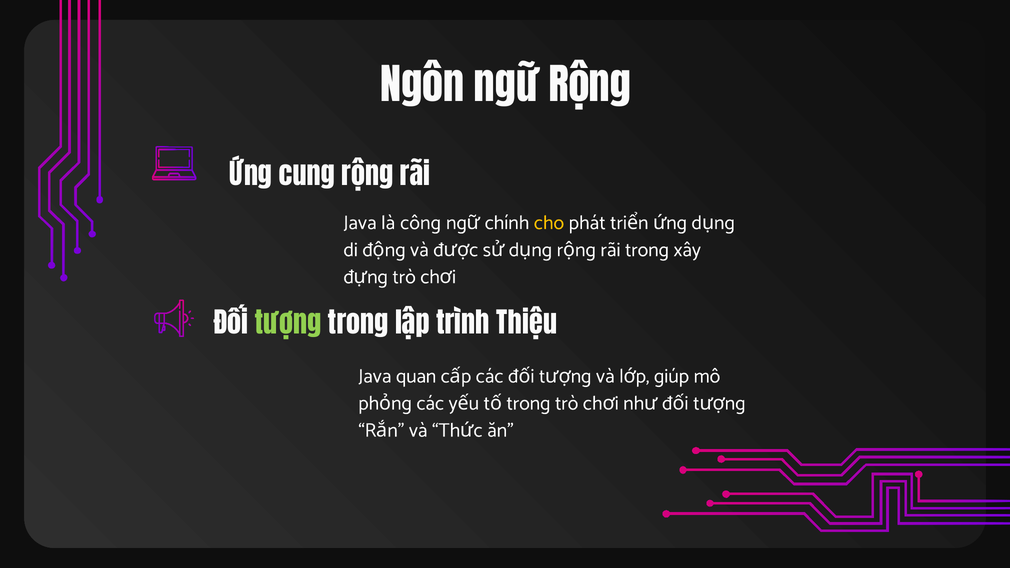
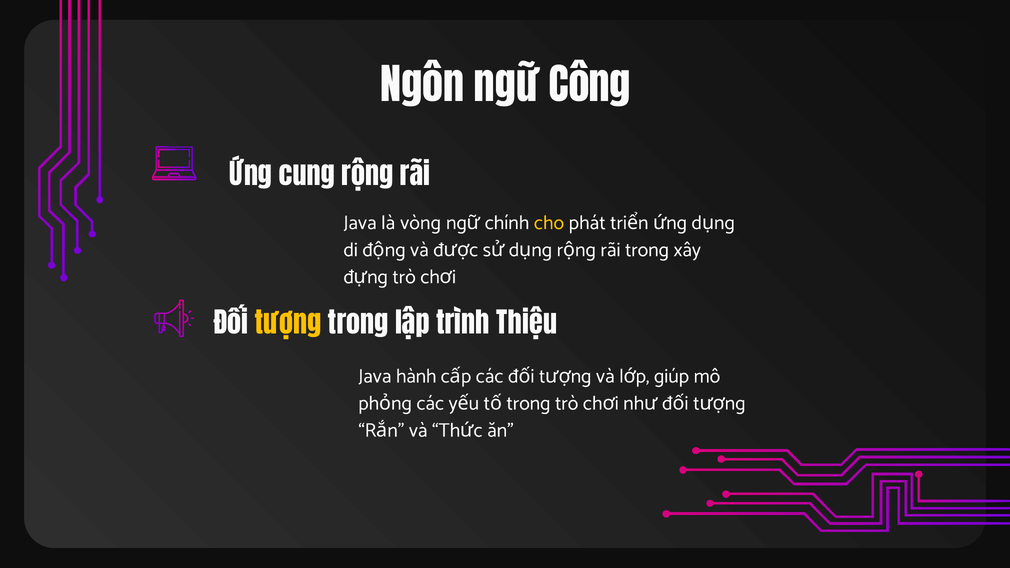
ngữ Rộng: Rộng -> Công (590, 87)
công: công -> vòng (421, 223)
tượng colour: light green -> yellow (288, 325)
quan: quan -> hành (416, 376)
